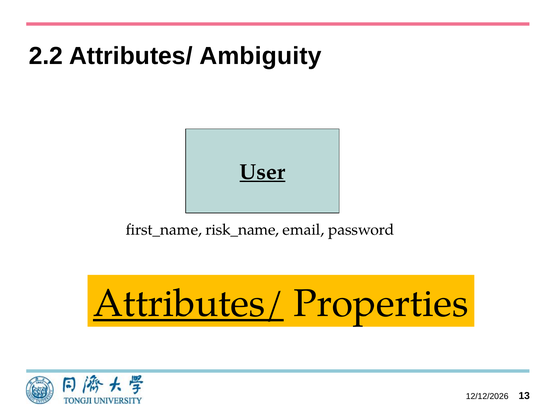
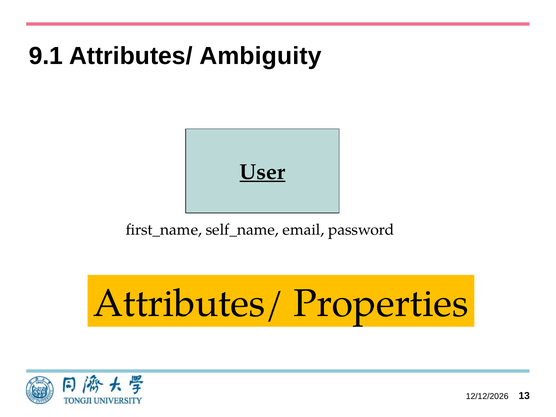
2.2: 2.2 -> 9.1 (46, 56)
risk_name: risk_name -> self_name (242, 230)
Attributes/ underline: present -> none (188, 303)
